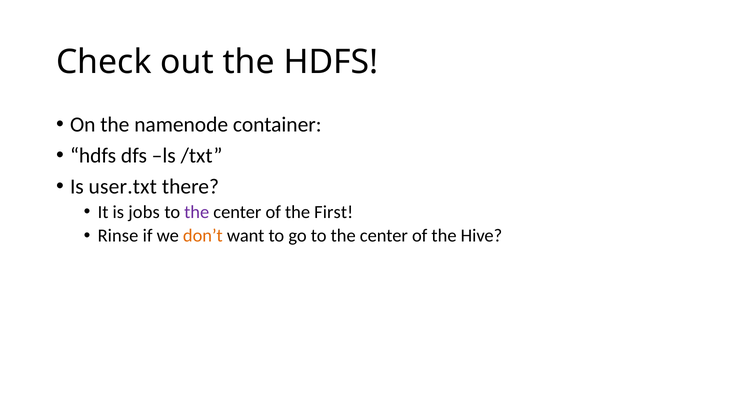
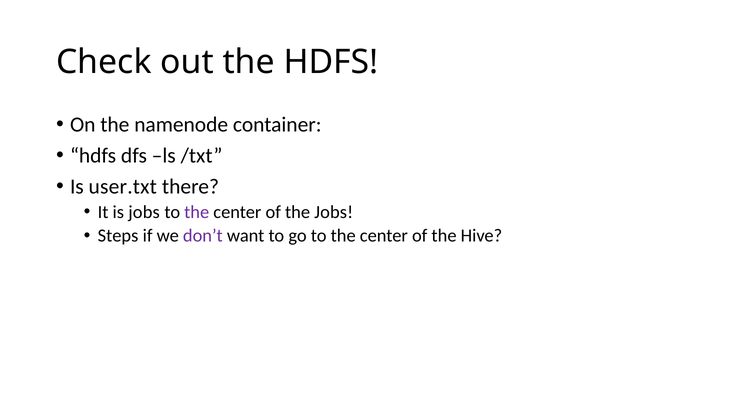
the First: First -> Jobs (334, 212)
Rinse: Rinse -> Steps (118, 236)
don’t colour: orange -> purple (203, 236)
